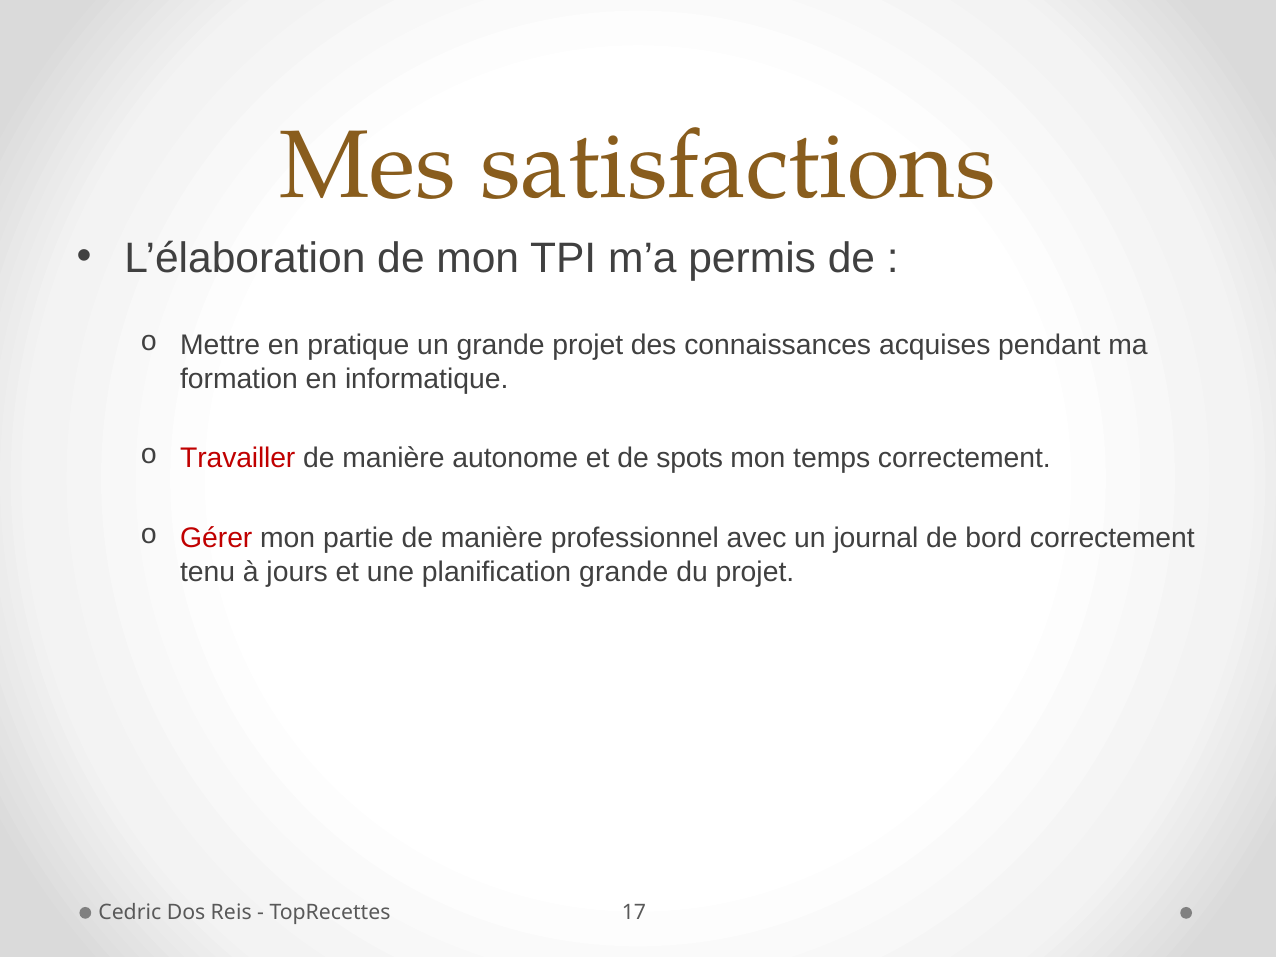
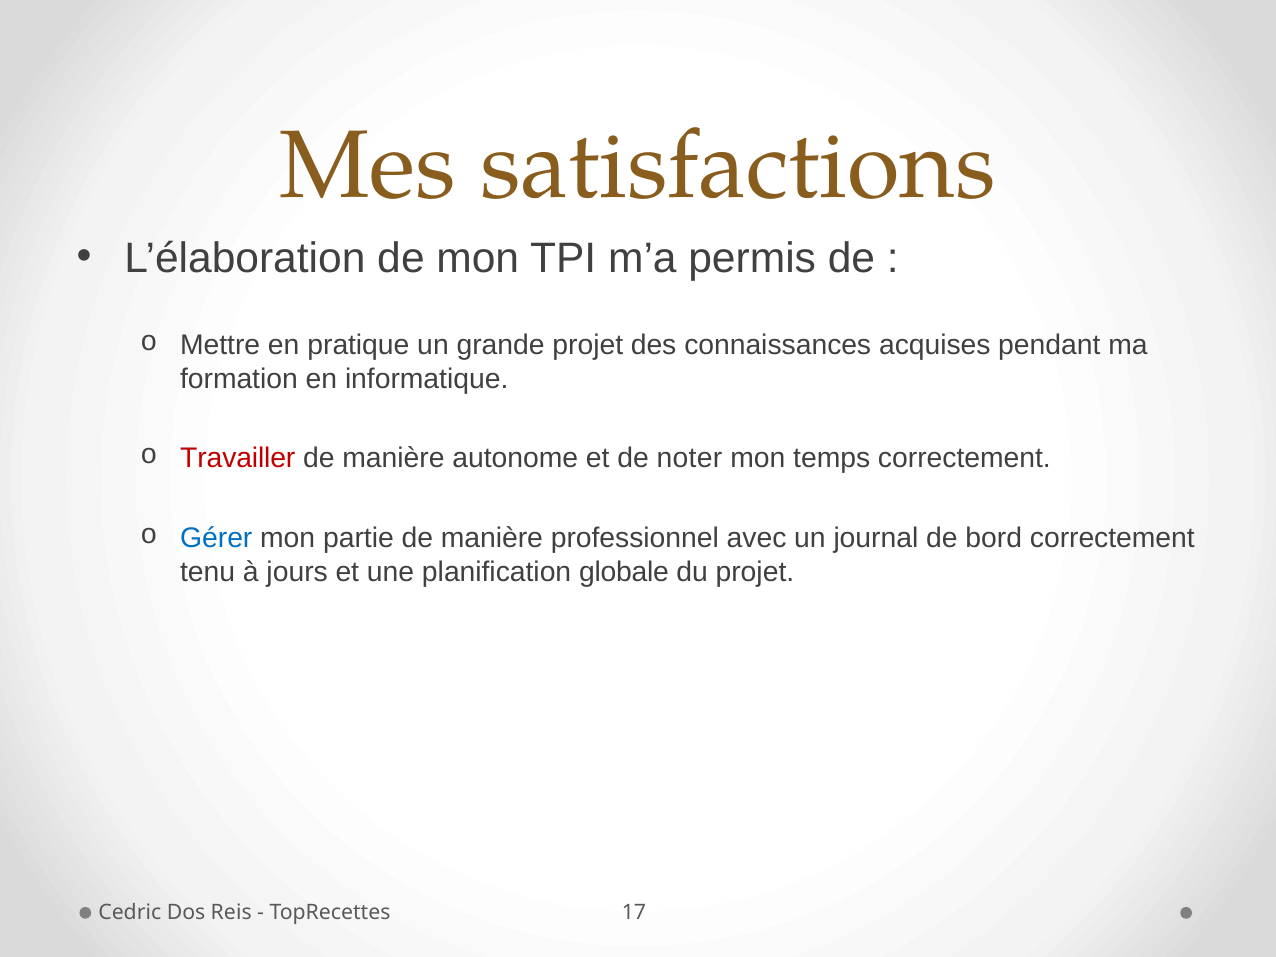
spots: spots -> noter (689, 458)
Gérer colour: red -> blue (216, 538)
planification grande: grande -> globale (624, 572)
